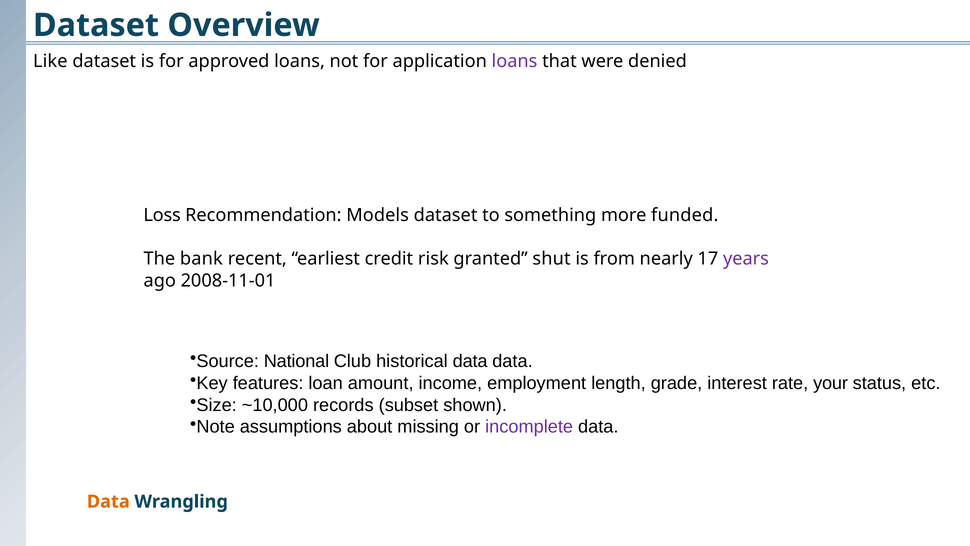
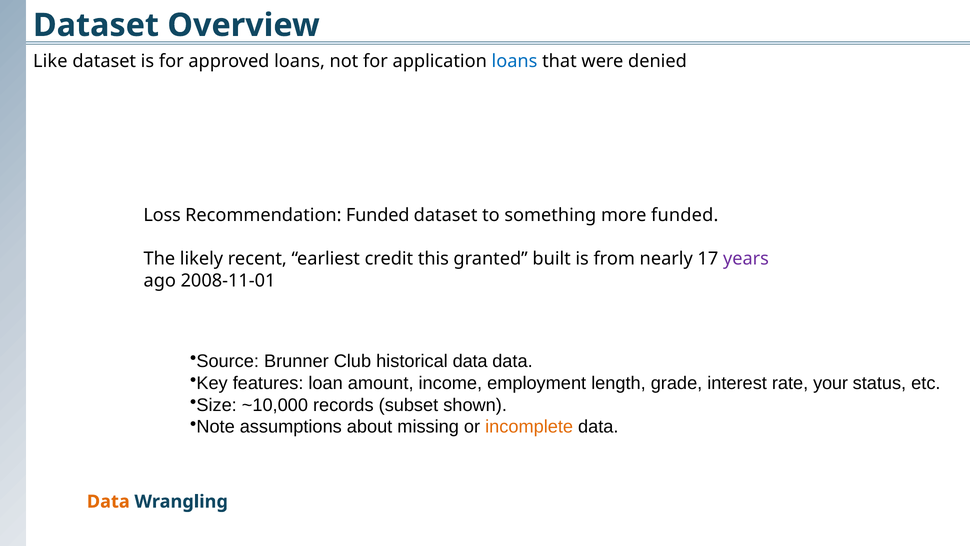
loans colour: purple -> blue (515, 61)
Recommendation Models: Models -> Funded (378, 215)
bank: bank -> likely (201, 259)
risk: risk -> this (433, 259)
shut: shut -> built (552, 259)
National: National -> Brunner (296, 361)
incomplete colour: purple -> orange (529, 427)
